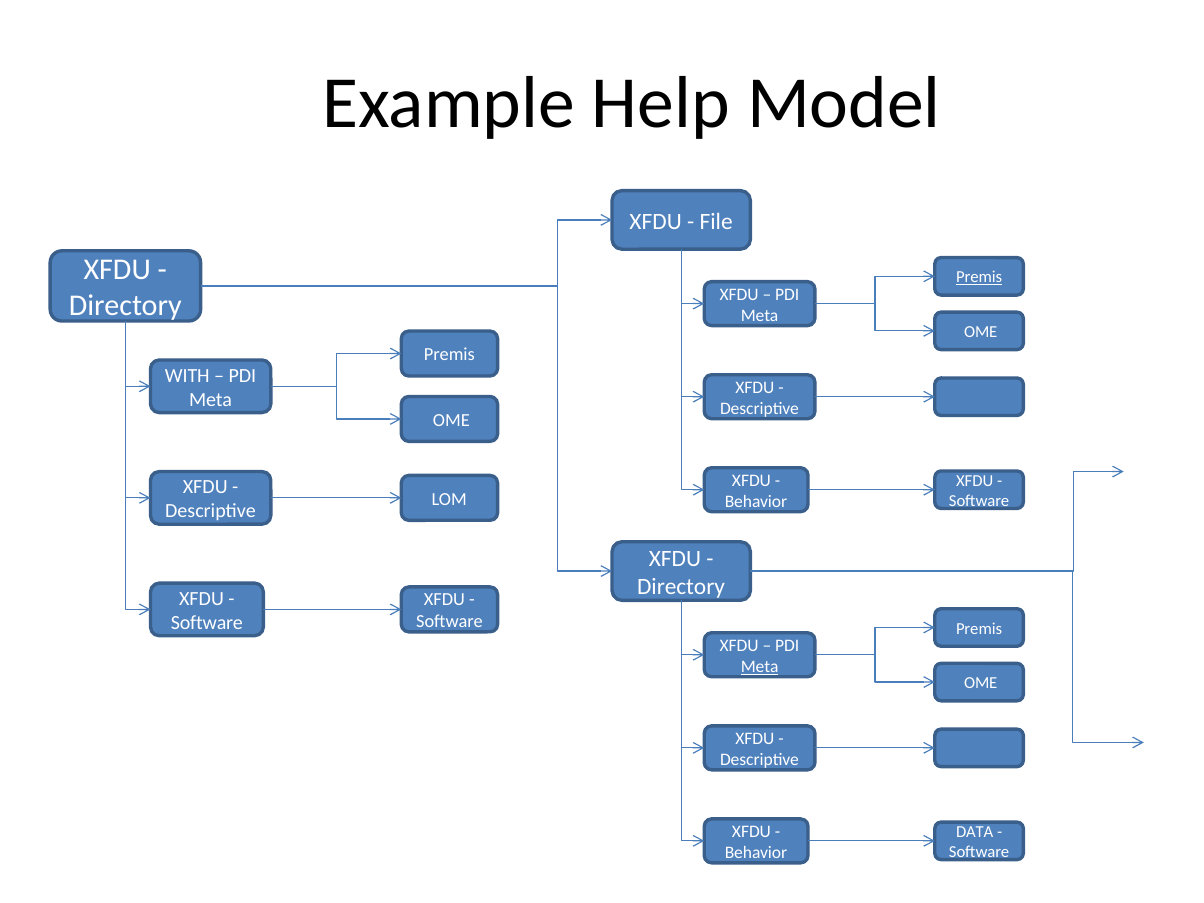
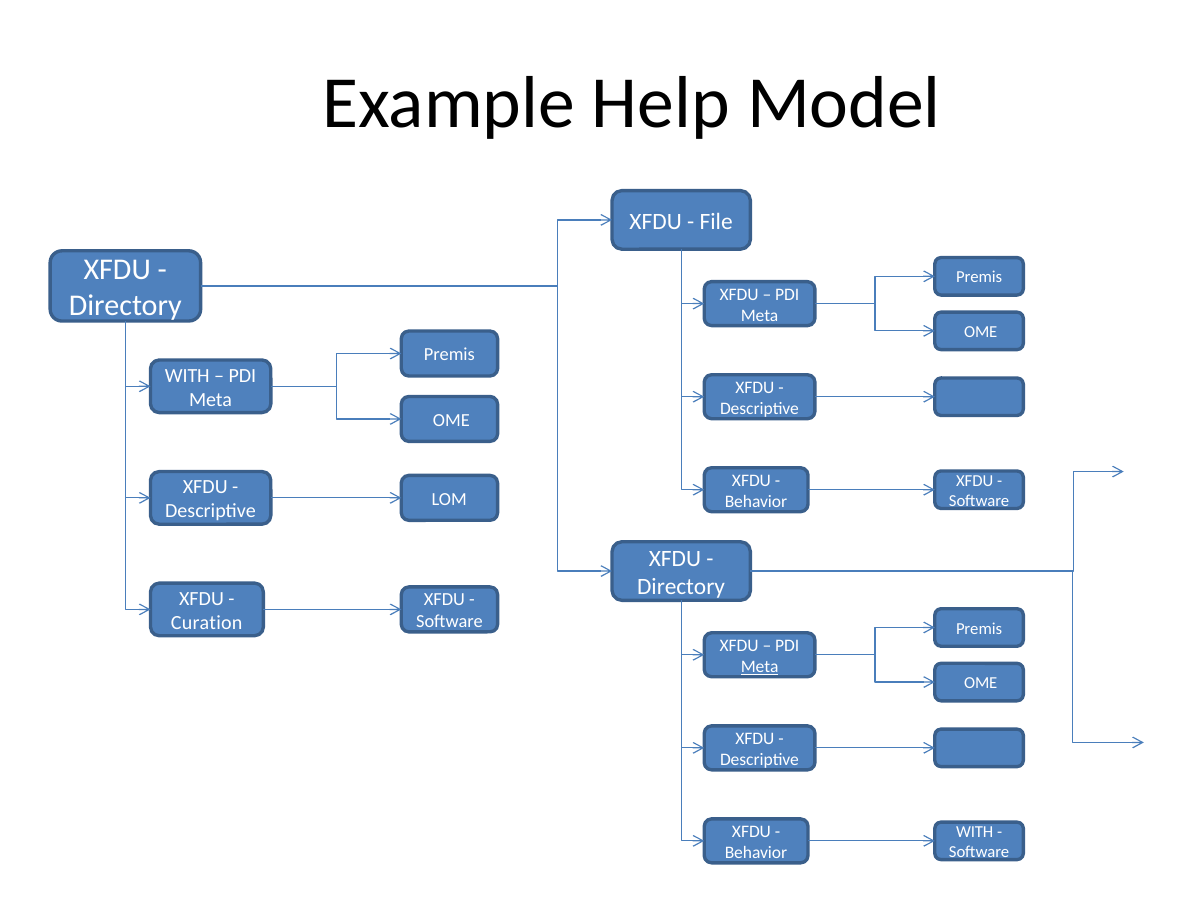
Premis underline: present -> none (979, 277)
Software: Software -> Curation (207, 623)
DATA: DATA -> WITH (975, 832)
